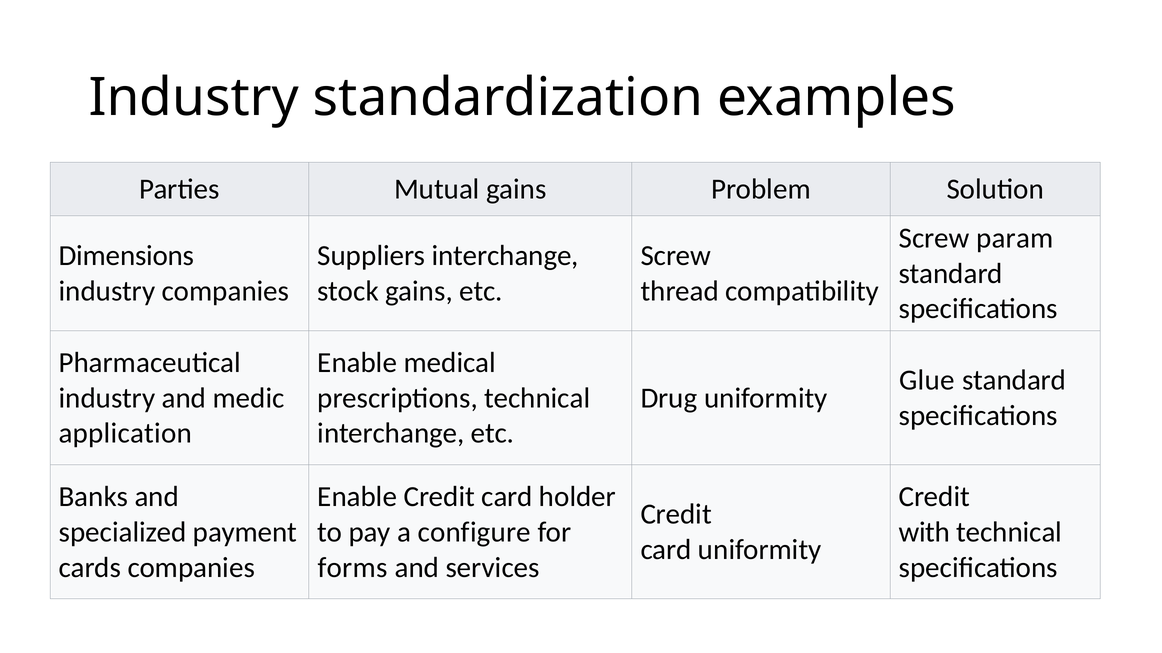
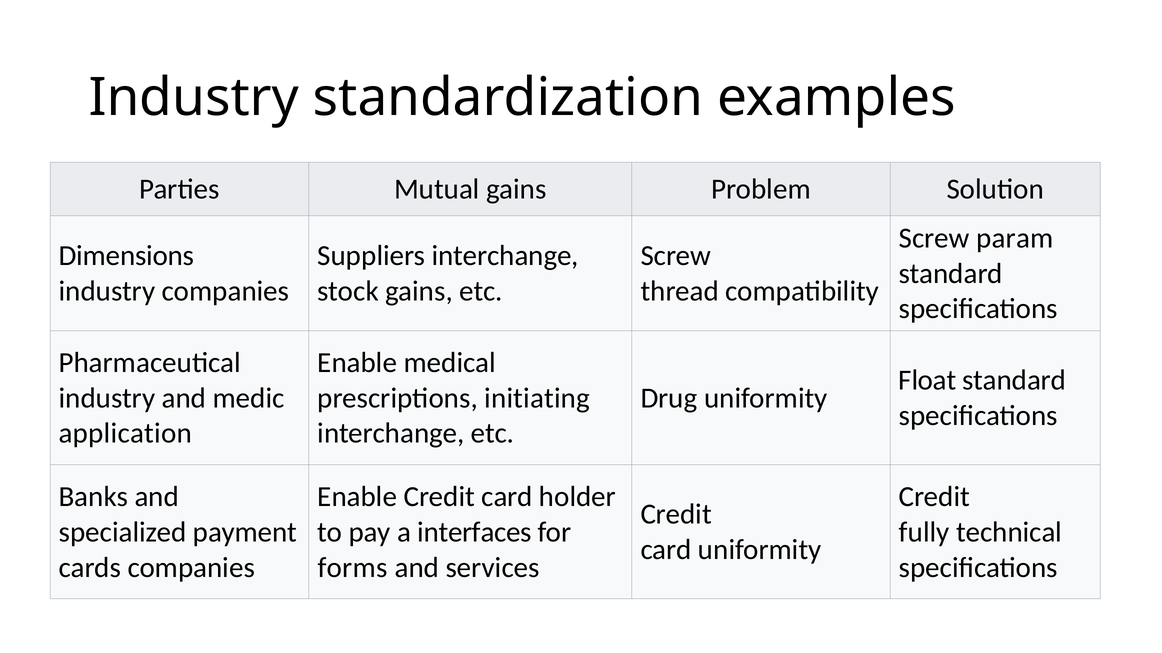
Glue: Glue -> Float (927, 381)
prescriptions technical: technical -> initiating (537, 398)
configure: configure -> interfaces (474, 533)
with: with -> fully (924, 533)
